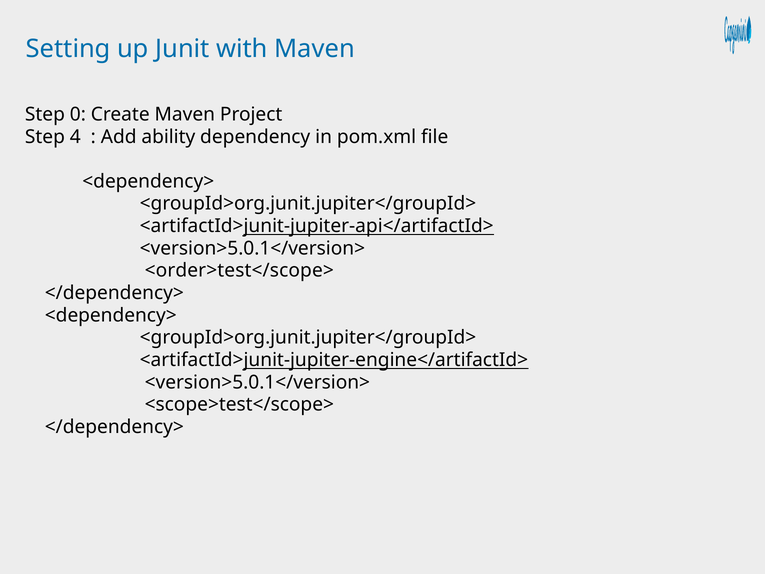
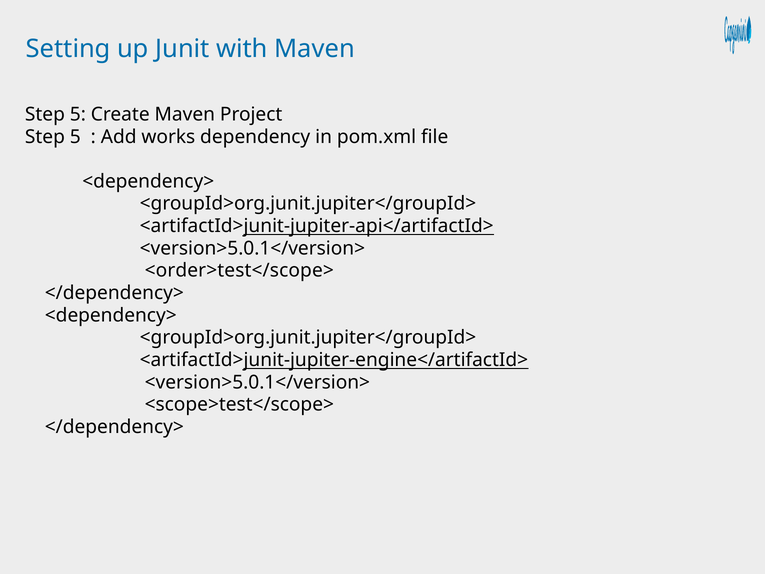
0: 0 -> 5 (78, 114)
4: 4 -> 5 (75, 137)
ability: ability -> works (168, 137)
